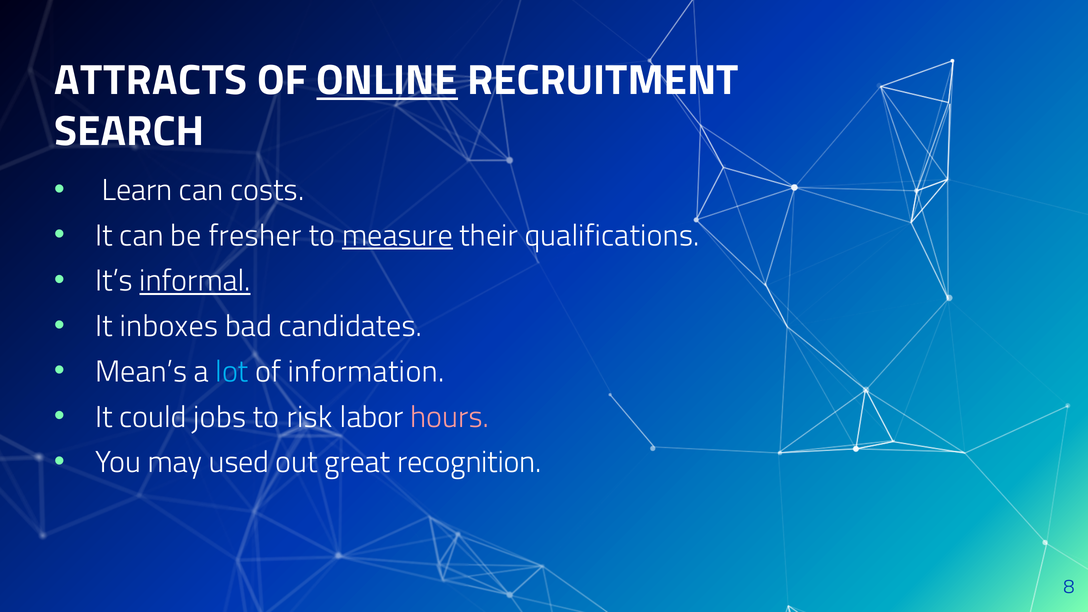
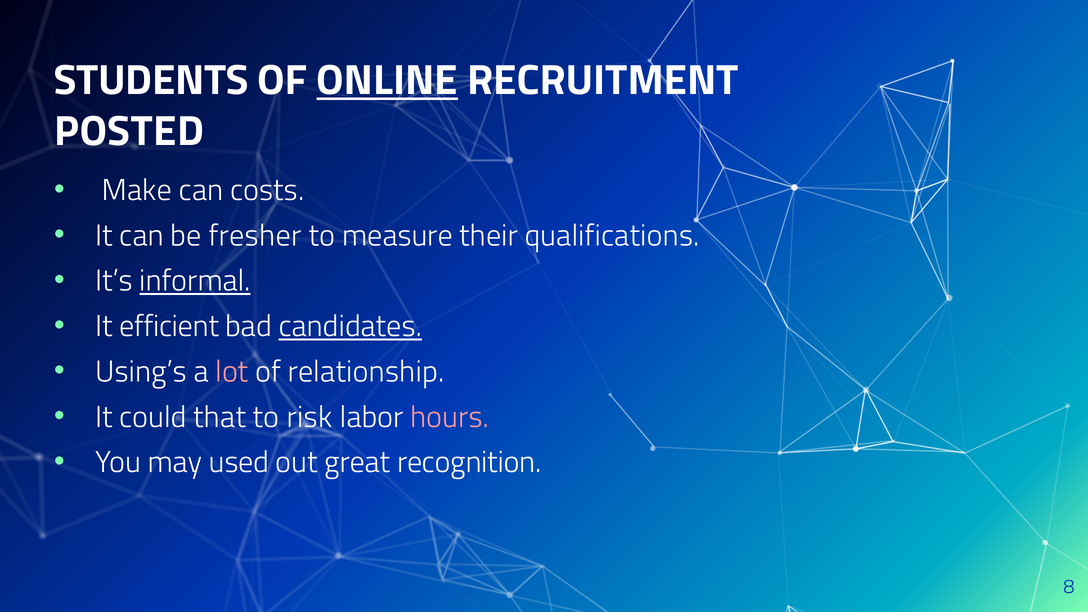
ATTRACTS: ATTRACTS -> STUDENTS (151, 80)
SEARCH: SEARCH -> POSTED (129, 131)
Learn: Learn -> Make (137, 190)
measure underline: present -> none (397, 236)
inboxes: inboxes -> efficient (169, 326)
candidates underline: none -> present (350, 326)
Mean’s: Mean’s -> Using’s (141, 372)
lot colour: light blue -> pink (232, 372)
information: information -> relationship (366, 372)
jobs: jobs -> that (220, 417)
